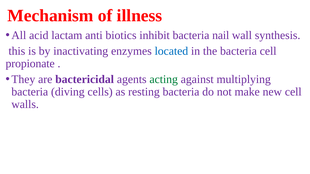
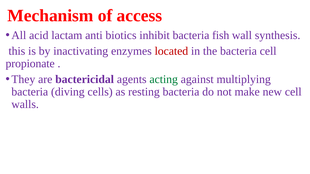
illness: illness -> access (139, 16)
nail: nail -> fish (221, 35)
located colour: blue -> red (171, 51)
